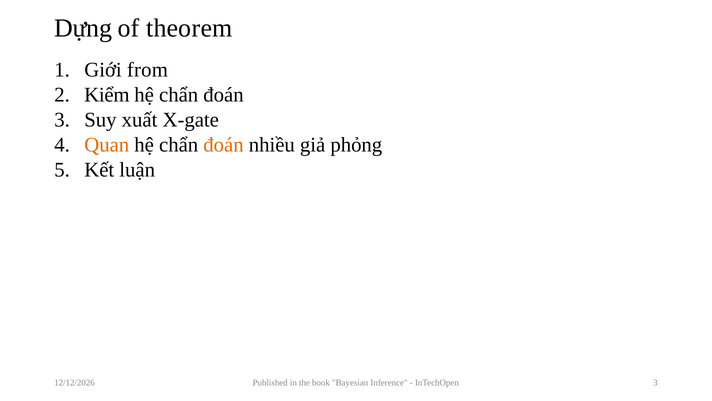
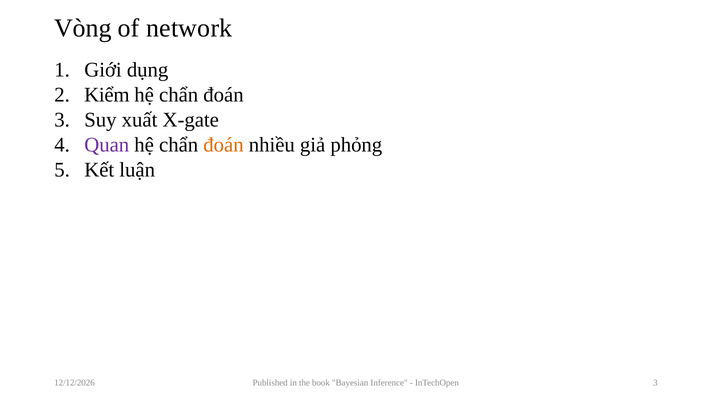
Dựng: Dựng -> Vòng (83, 28)
theorem: theorem -> network (189, 28)
from: from -> dụng (148, 70)
Quan colour: orange -> purple (107, 145)
